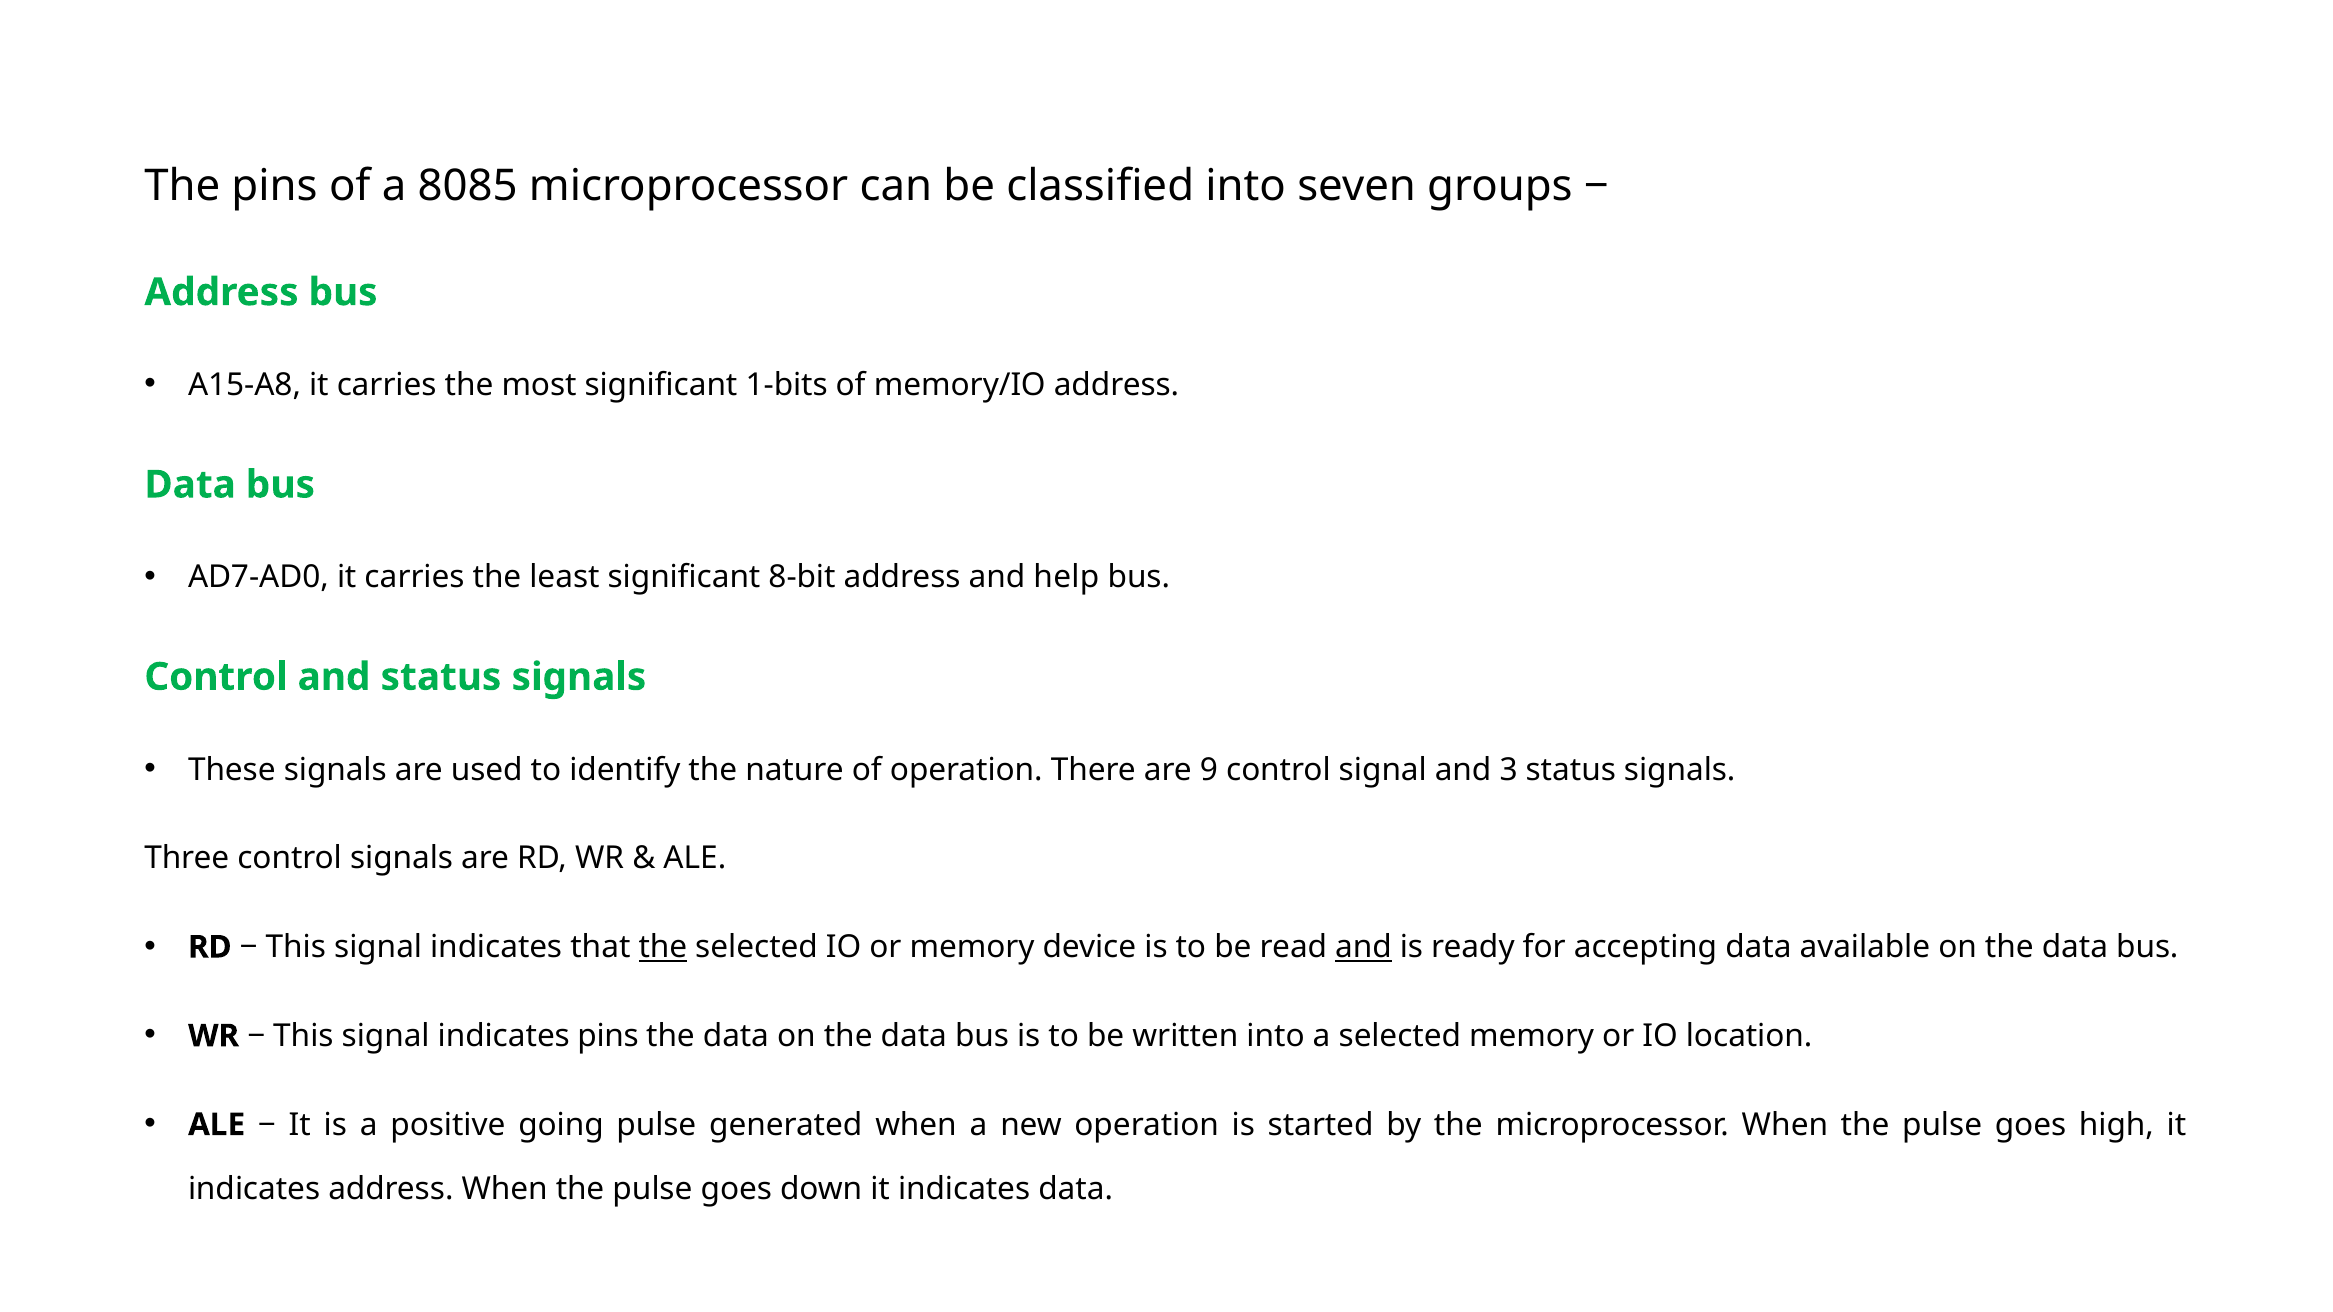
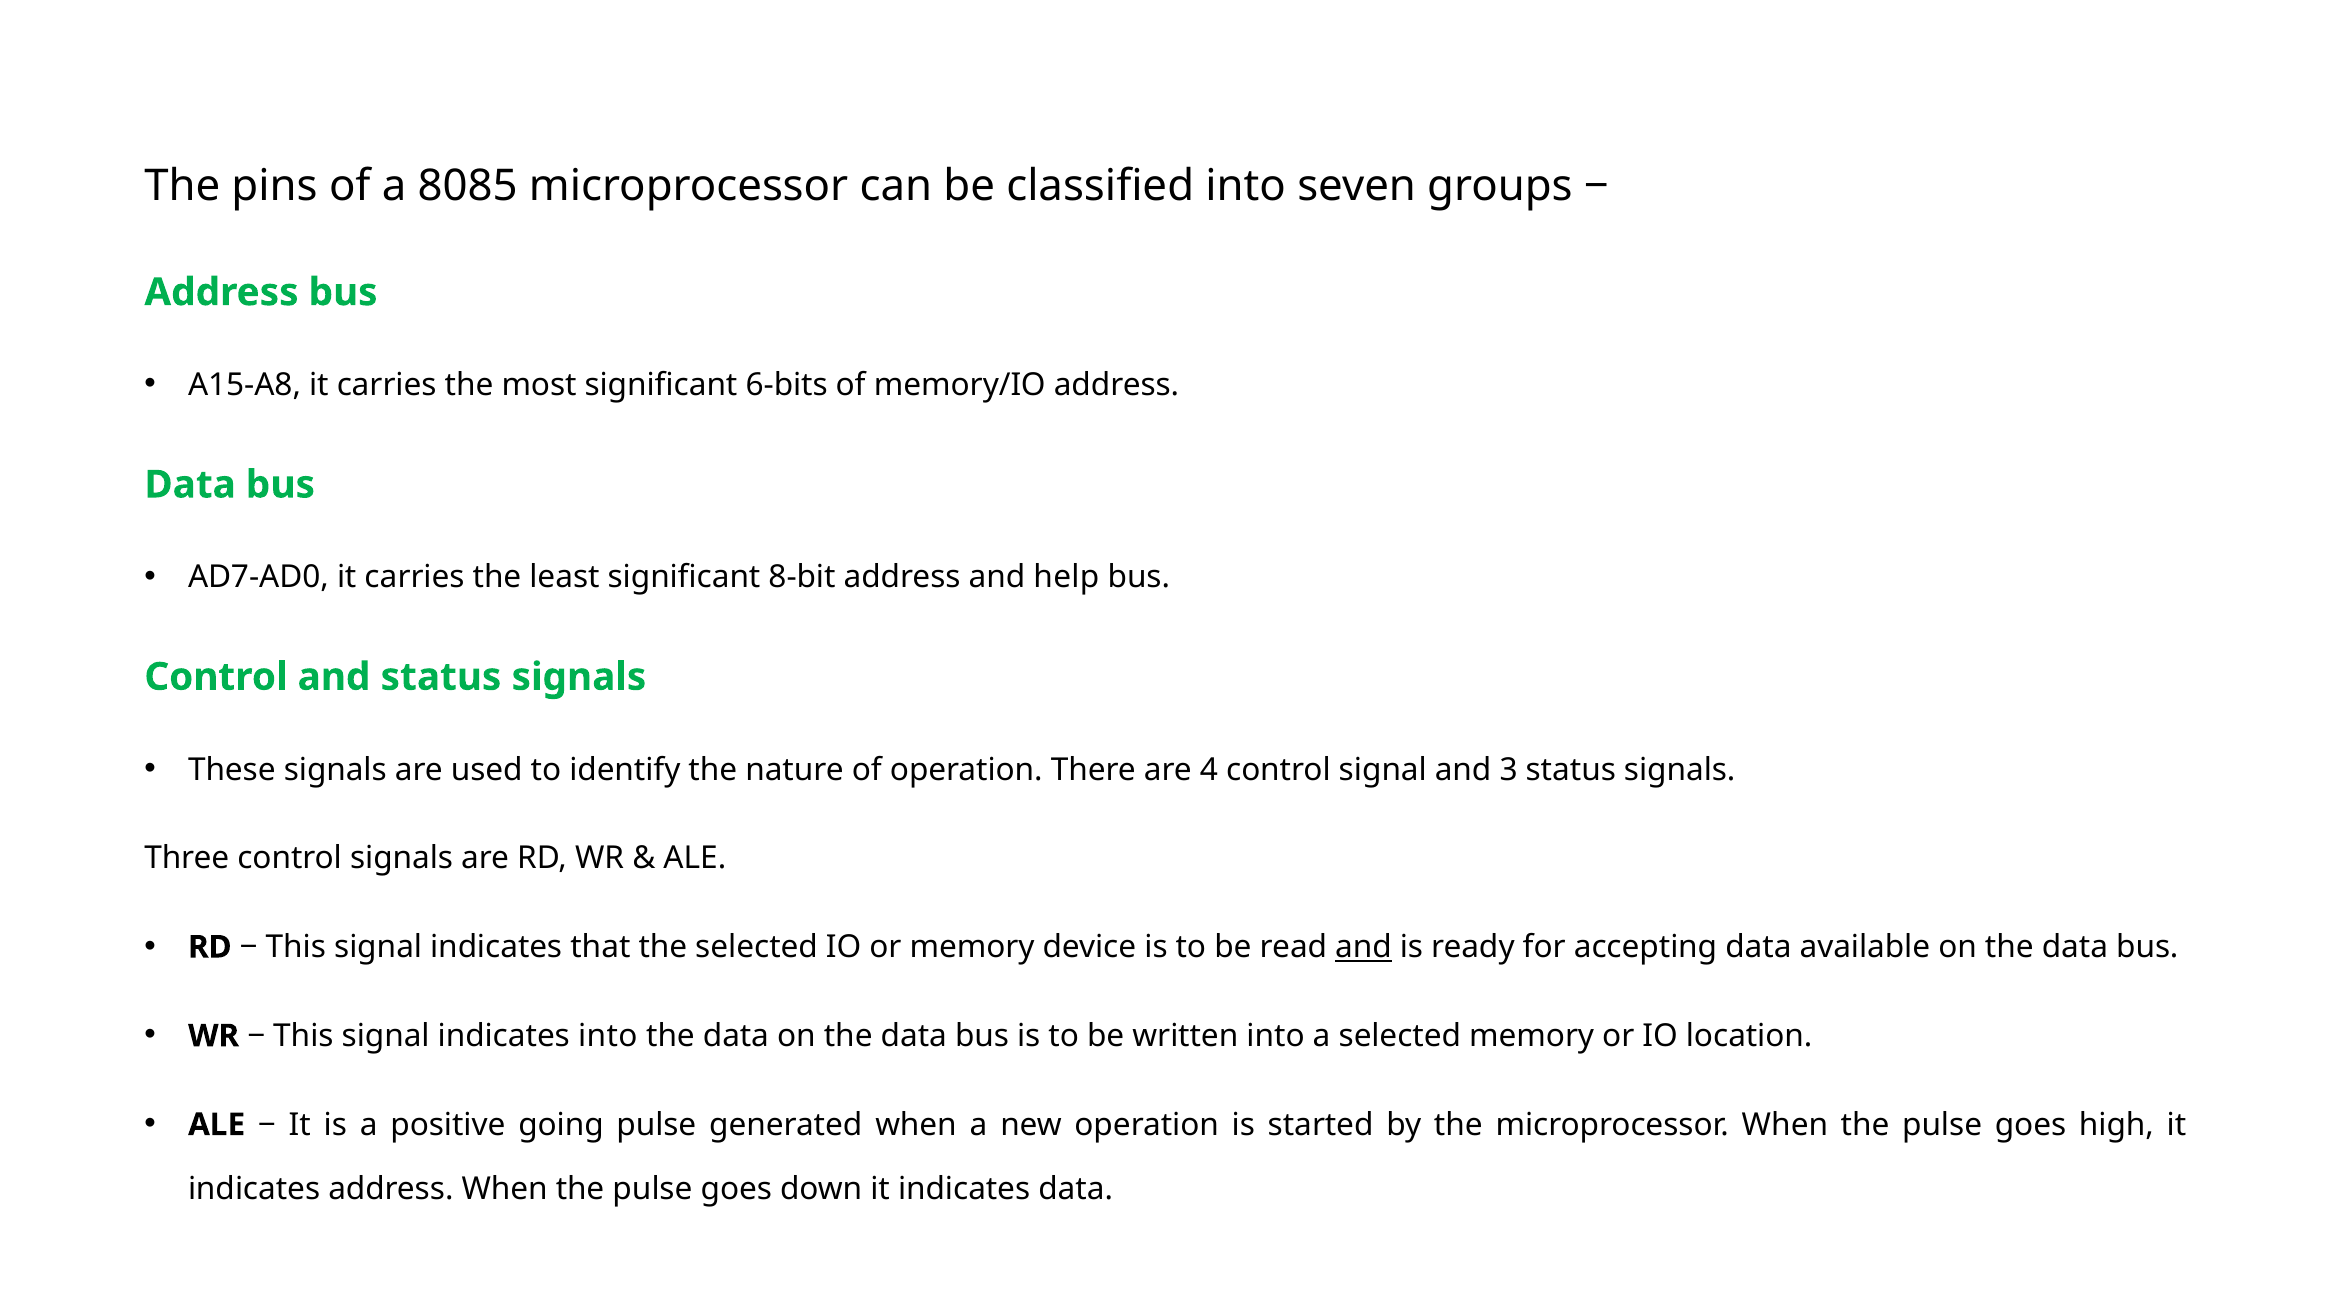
1-bits: 1-bits -> 6-bits (787, 385)
9: 9 -> 4 (1209, 770)
the underline: present -> none (663, 947)
indicates pins: pins -> into (608, 1036)
